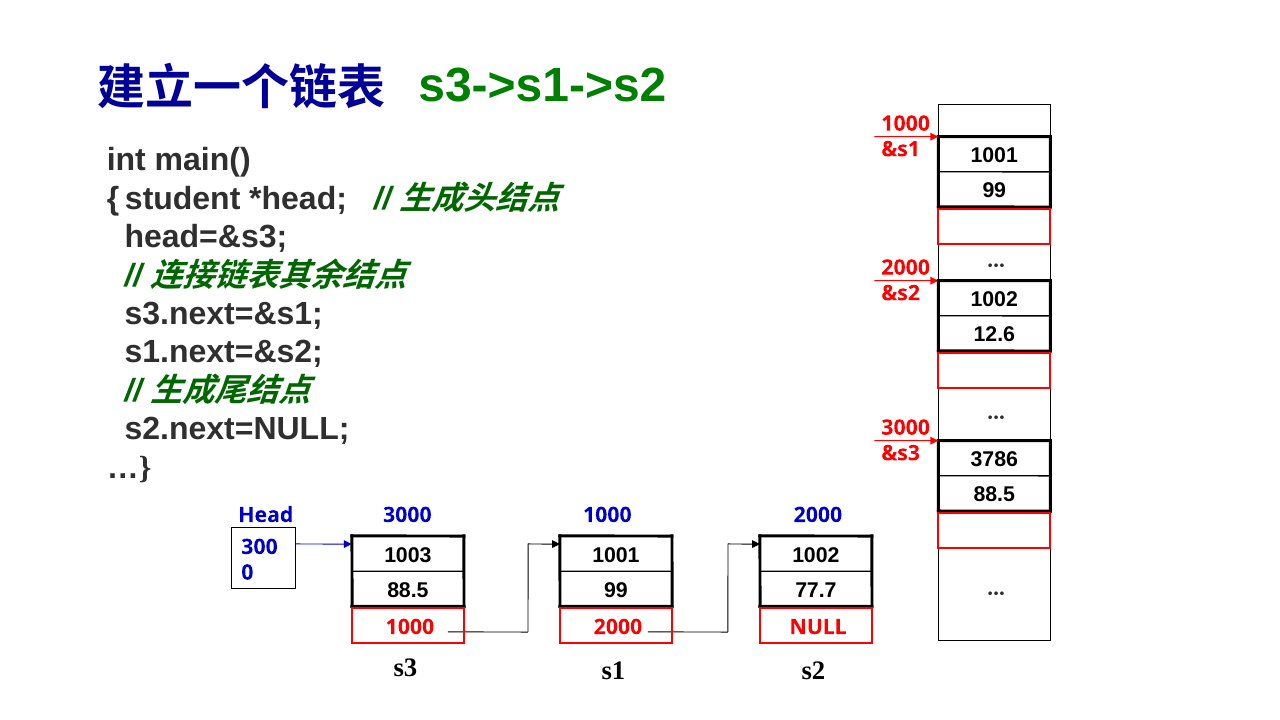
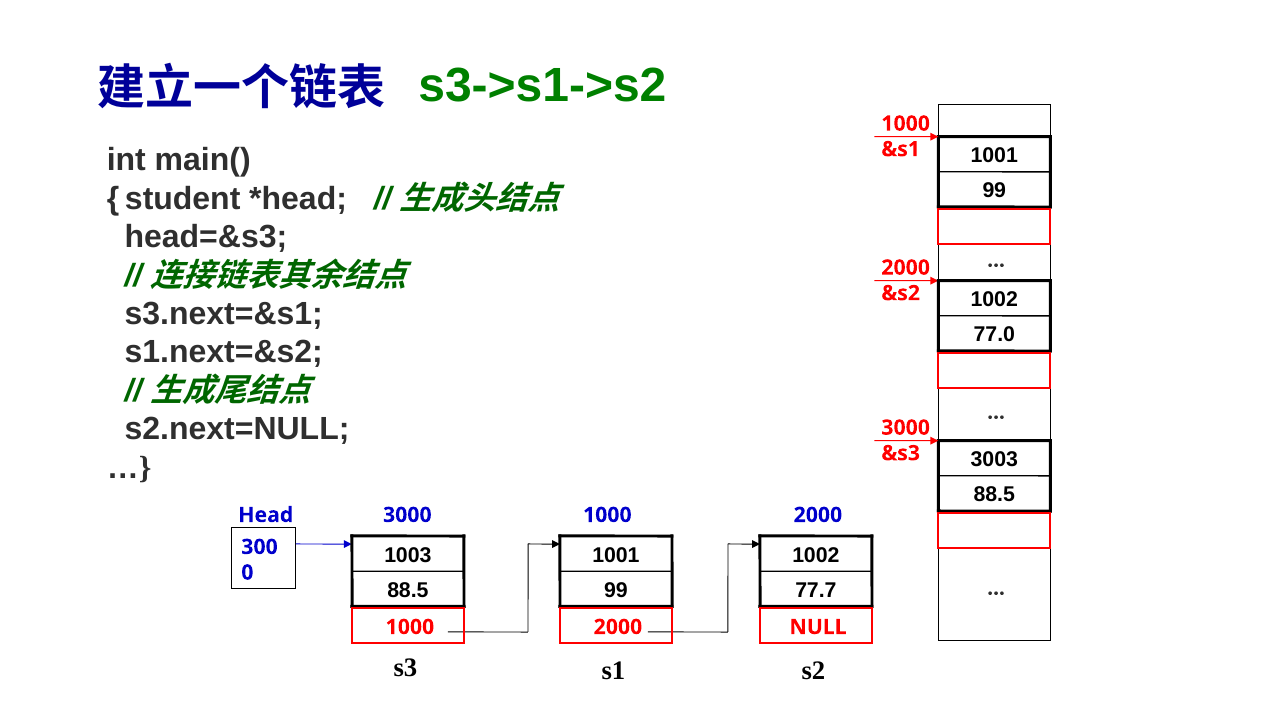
12.6: 12.6 -> 77.0 (994, 335)
3786: 3786 -> 3003 (994, 460)
